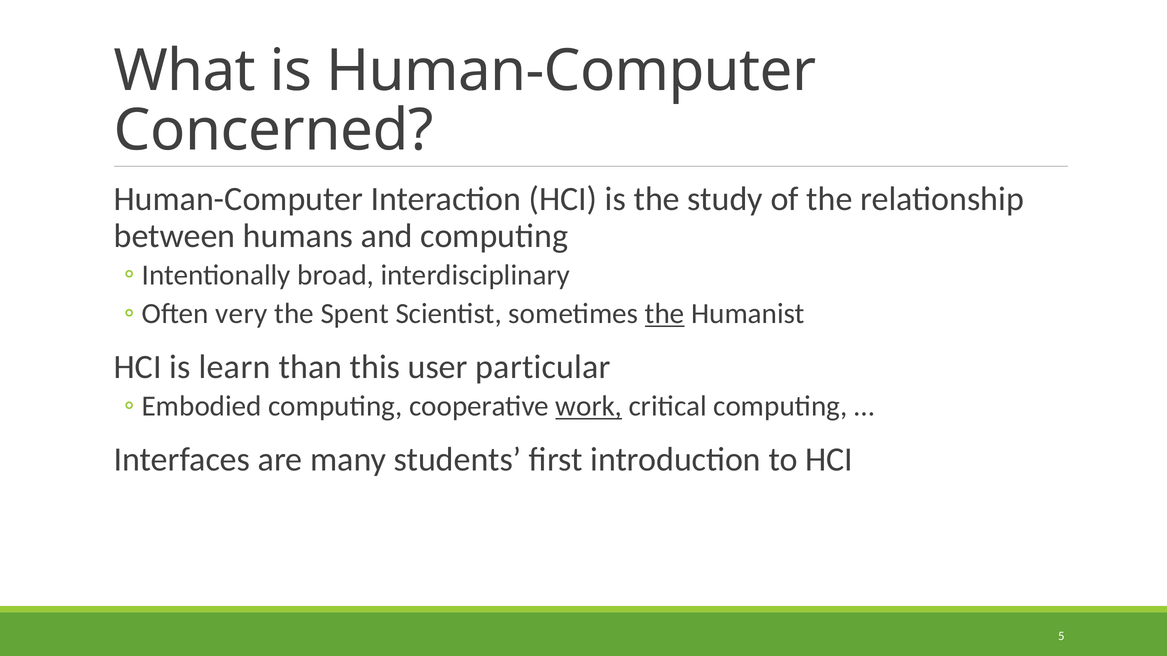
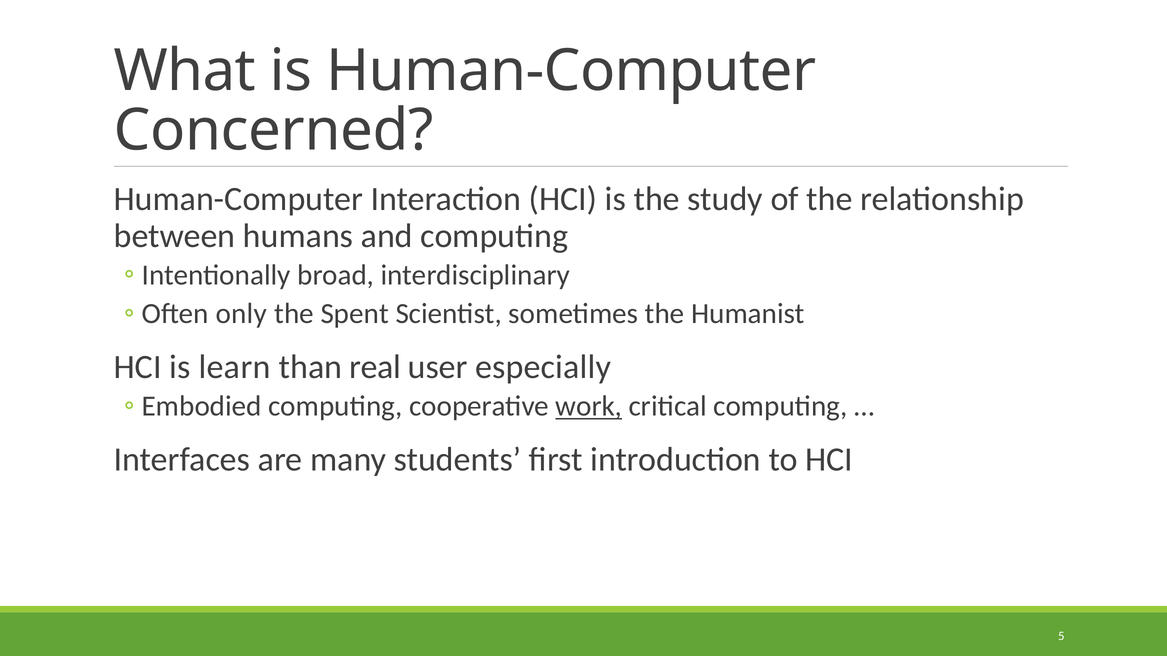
very: very -> only (241, 314)
the underline: present -> none (665, 314)
this: this -> real (375, 367)
particular: particular -> especially (543, 367)
